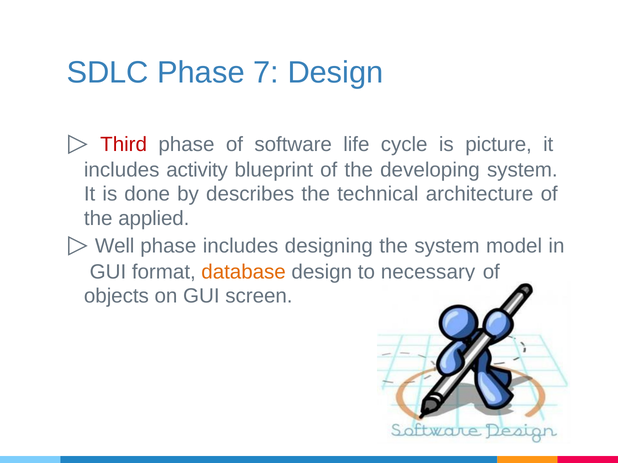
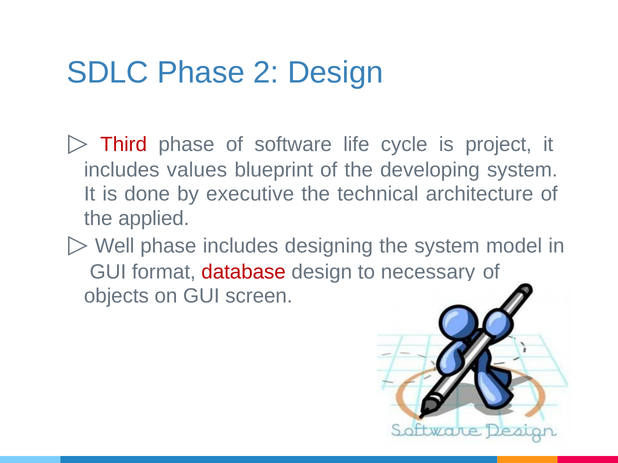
7: 7 -> 2 (266, 72)
picture: picture -> project (499, 145)
activity: activity -> values (197, 170)
describes: describes -> executive (250, 194)
database colour: orange -> red (244, 272)
